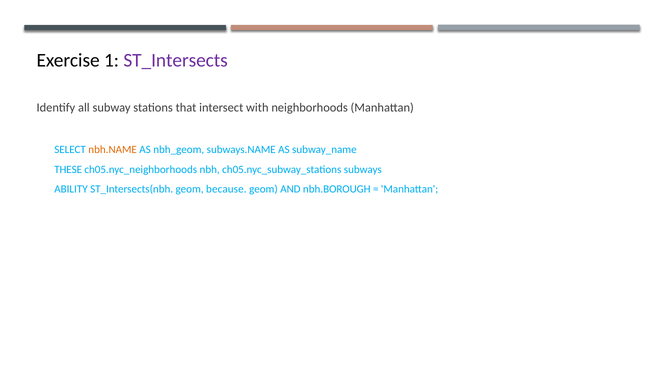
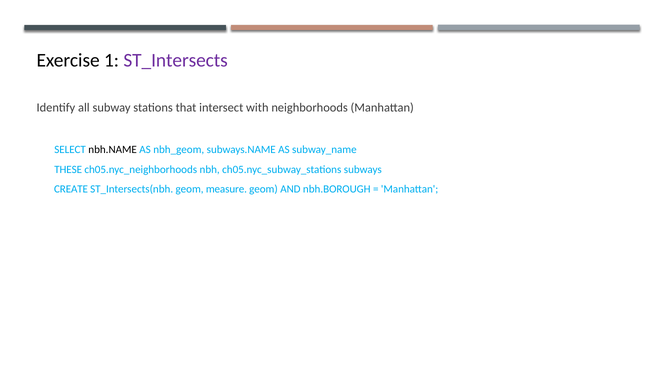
nbh.NAME colour: orange -> black (113, 149)
ABILITY: ABILITY -> CREATE (71, 189)
because: because -> measure (226, 189)
